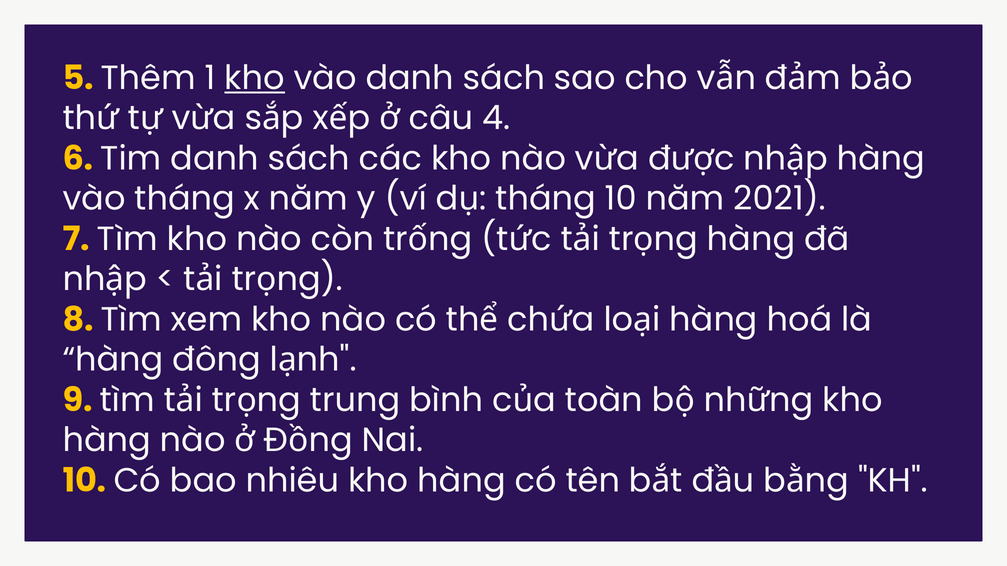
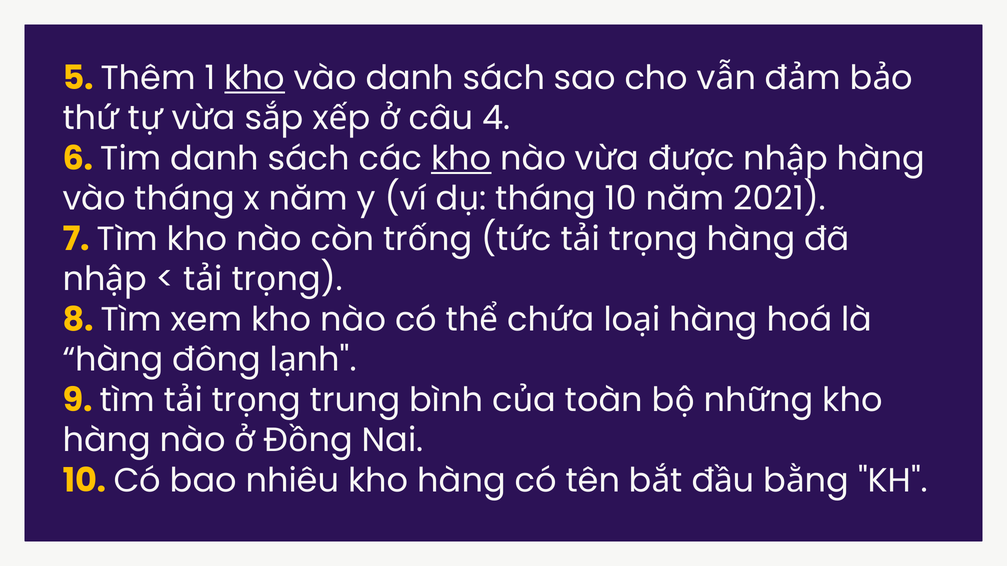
kho underline: none -> present (461, 159)
